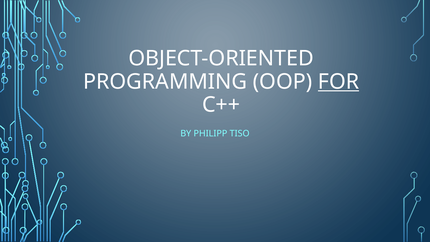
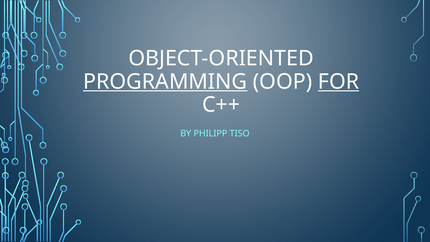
PROGRAMMING underline: none -> present (165, 82)
